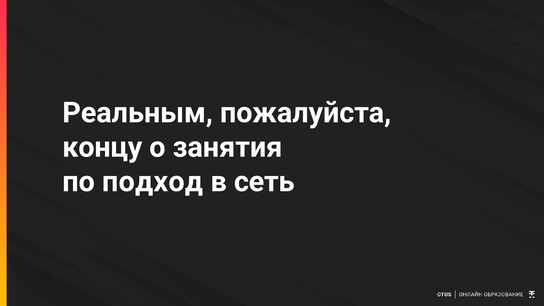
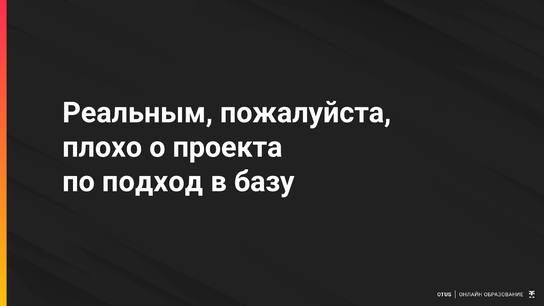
концу: концу -> плохо (102, 147)
занятия: занятия -> проекта (228, 147)
сеть: сеть -> базу (264, 182)
